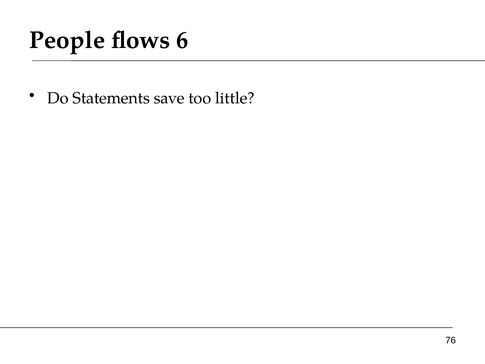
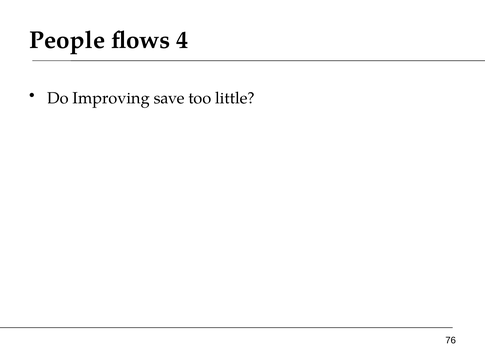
6: 6 -> 4 (182, 40)
Statements: Statements -> Improving (111, 98)
